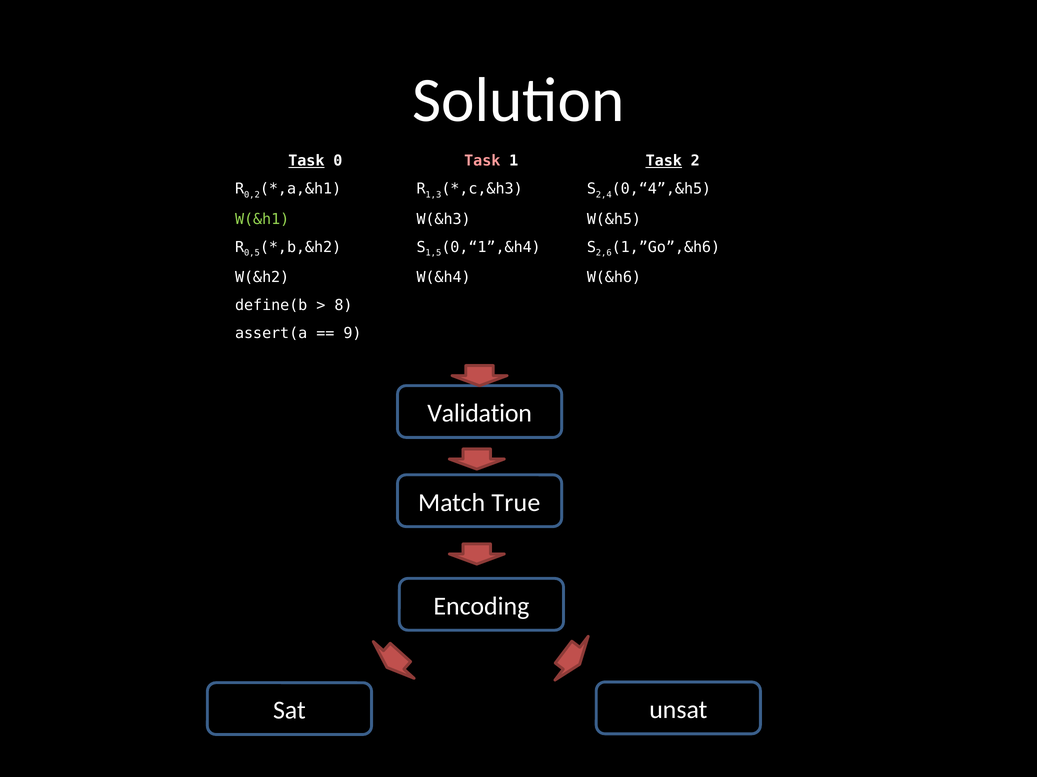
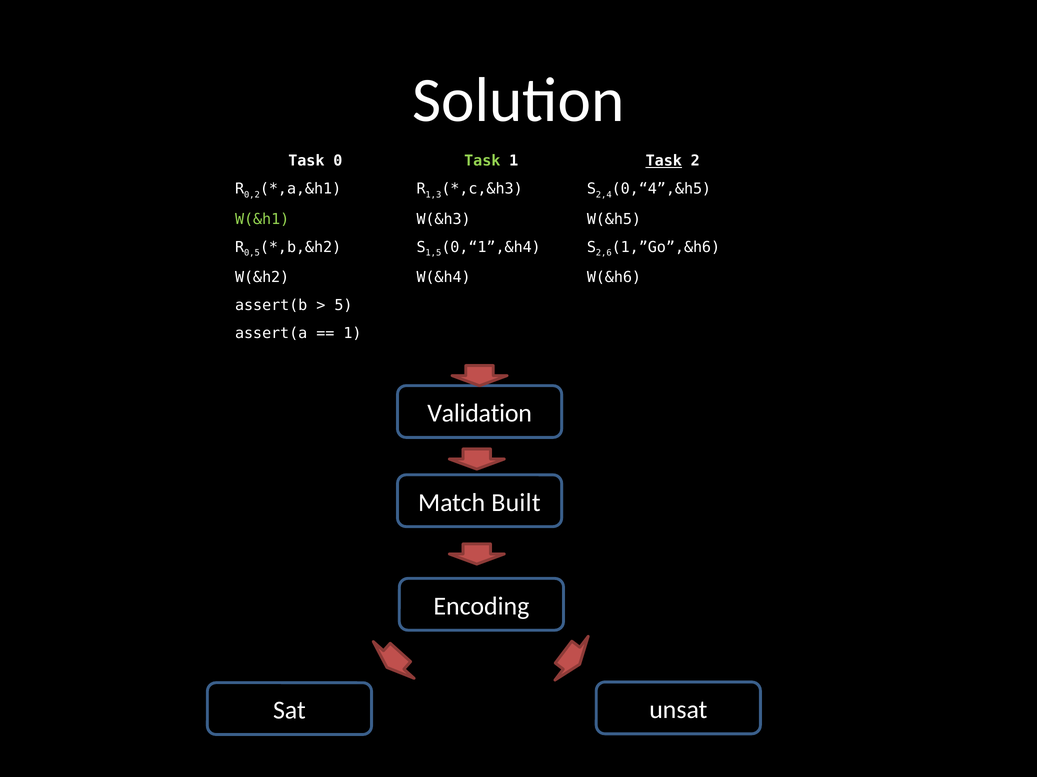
Task underline: present -> none (306, 161)
Task colour: pink -> light green (482, 161)
define(b: define(b -> assert(b (271, 306)
8: 8 -> 5 (343, 306)
9: 9 -> 1 (352, 334)
True: True -> Built (516, 503)
